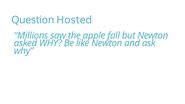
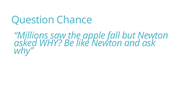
Hosted: Hosted -> Chance (74, 20)
